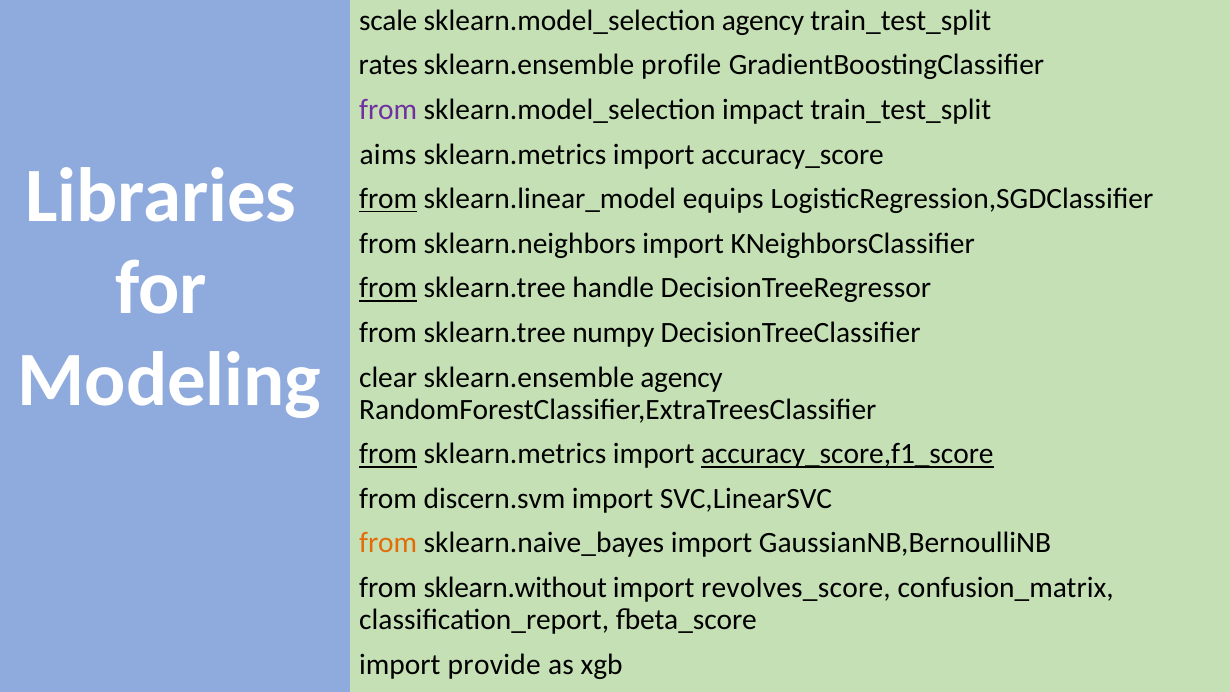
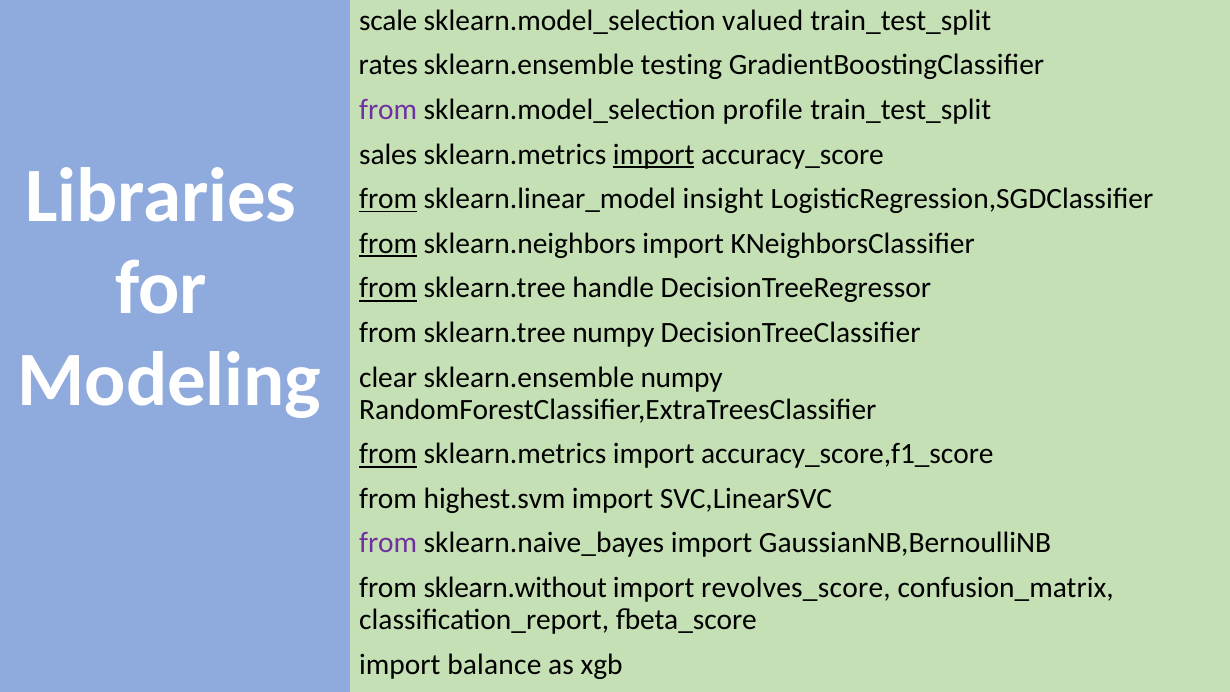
sklearn.model_selection agency: agency -> valued (763, 20)
profile: profile -> testing (681, 65)
impact: impact -> profile (763, 110)
aims: aims -> sales (388, 154)
import underline: none -> present (654, 154)
equips: equips -> insight (723, 199)
from underline: none -> present (388, 244)
sklearn.ensemble agency: agency -> numpy (682, 377)
accuracy_score,f1_score underline: present -> none (847, 454)
discern.svm: discern.svm -> highest.svm (495, 499)
from colour: orange -> purple (388, 543)
provide: provide -> balance (494, 664)
